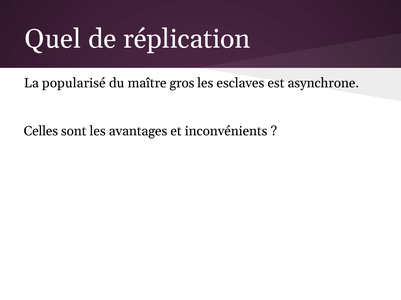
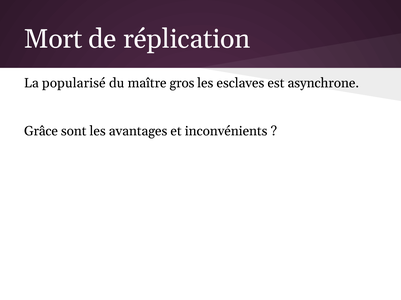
Quel: Quel -> Mort (53, 39)
Celles: Celles -> Grâce (41, 131)
